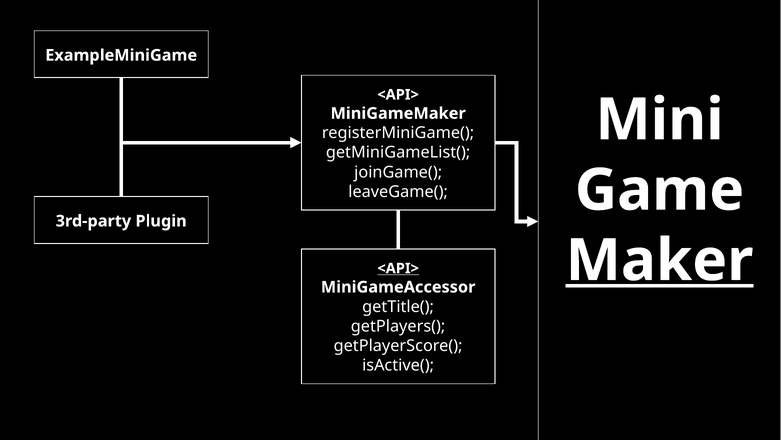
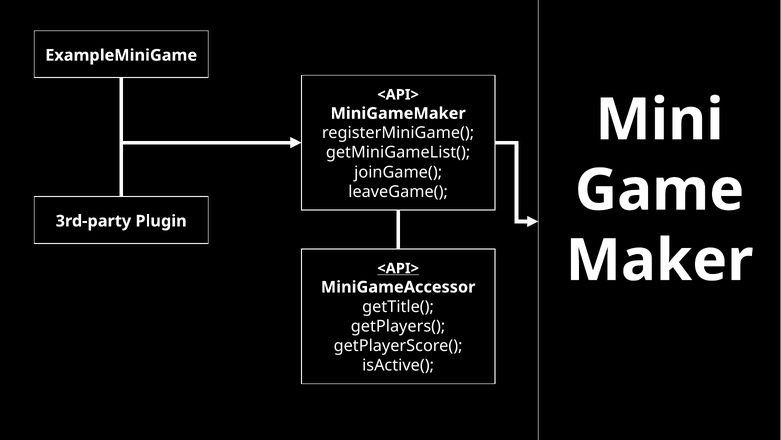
Maker underline: present -> none (660, 260)
